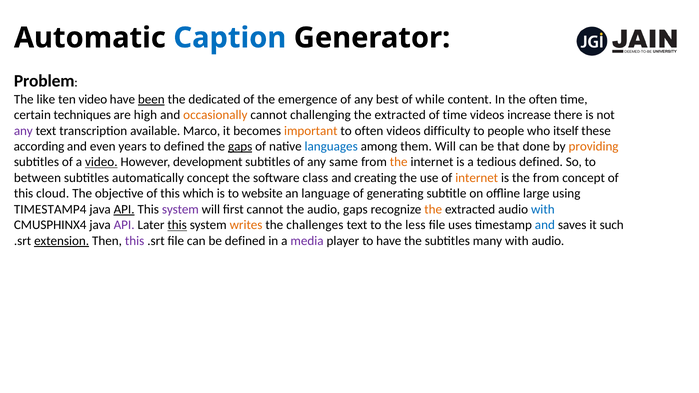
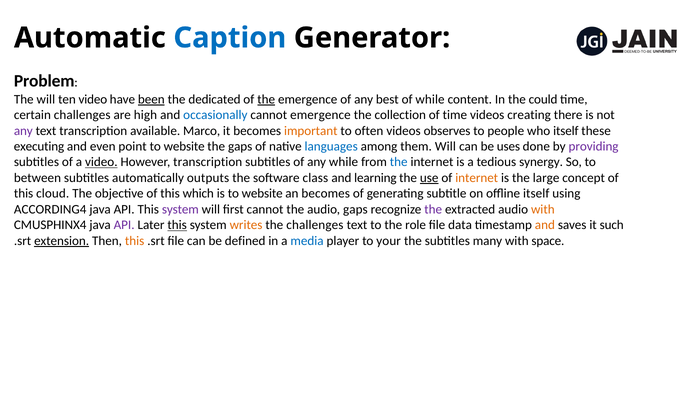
The like: like -> will (46, 99)
the underline: none -> present (266, 99)
the often: often -> could (543, 99)
certain techniques: techniques -> challenges (82, 115)
occasionally colour: orange -> blue (215, 115)
cannot challenging: challenging -> emergence (320, 115)
extracted: extracted -> collection (400, 115)
increase: increase -> creating (529, 115)
difficulty: difficulty -> observes (447, 131)
according: according -> executing (39, 146)
years: years -> point (133, 146)
defined: defined -> website (184, 146)
gaps underline: present -> none (240, 146)
that: that -> uses (508, 146)
providing colour: orange -> purple (594, 146)
However development: development -> transcription (208, 162)
any same: same -> while (344, 162)
the colour: orange -> blue (399, 162)
tedious defined: defined -> synergy (541, 162)
automatically concept: concept -> outputs (208, 178)
creating: creating -> learning (375, 178)
use underline: none -> present (429, 178)
the from: from -> large (546, 178)
an language: language -> becomes (326, 194)
offline large: large -> itself (536, 194)
TIMESTAMP4: TIMESTAMP4 -> ACCORDING4 (50, 209)
API underline: present -> none (124, 209)
the colour: orange -> purple (433, 209)
with colour: blue -> orange (543, 209)
less: less -> role (416, 225)
uses: uses -> data (460, 225)
and colour: blue -> orange (545, 225)
this colour: purple -> orange (135, 241)
media colour: purple -> blue (307, 241)
to have: have -> your (389, 241)
with audio: audio -> space (548, 241)
